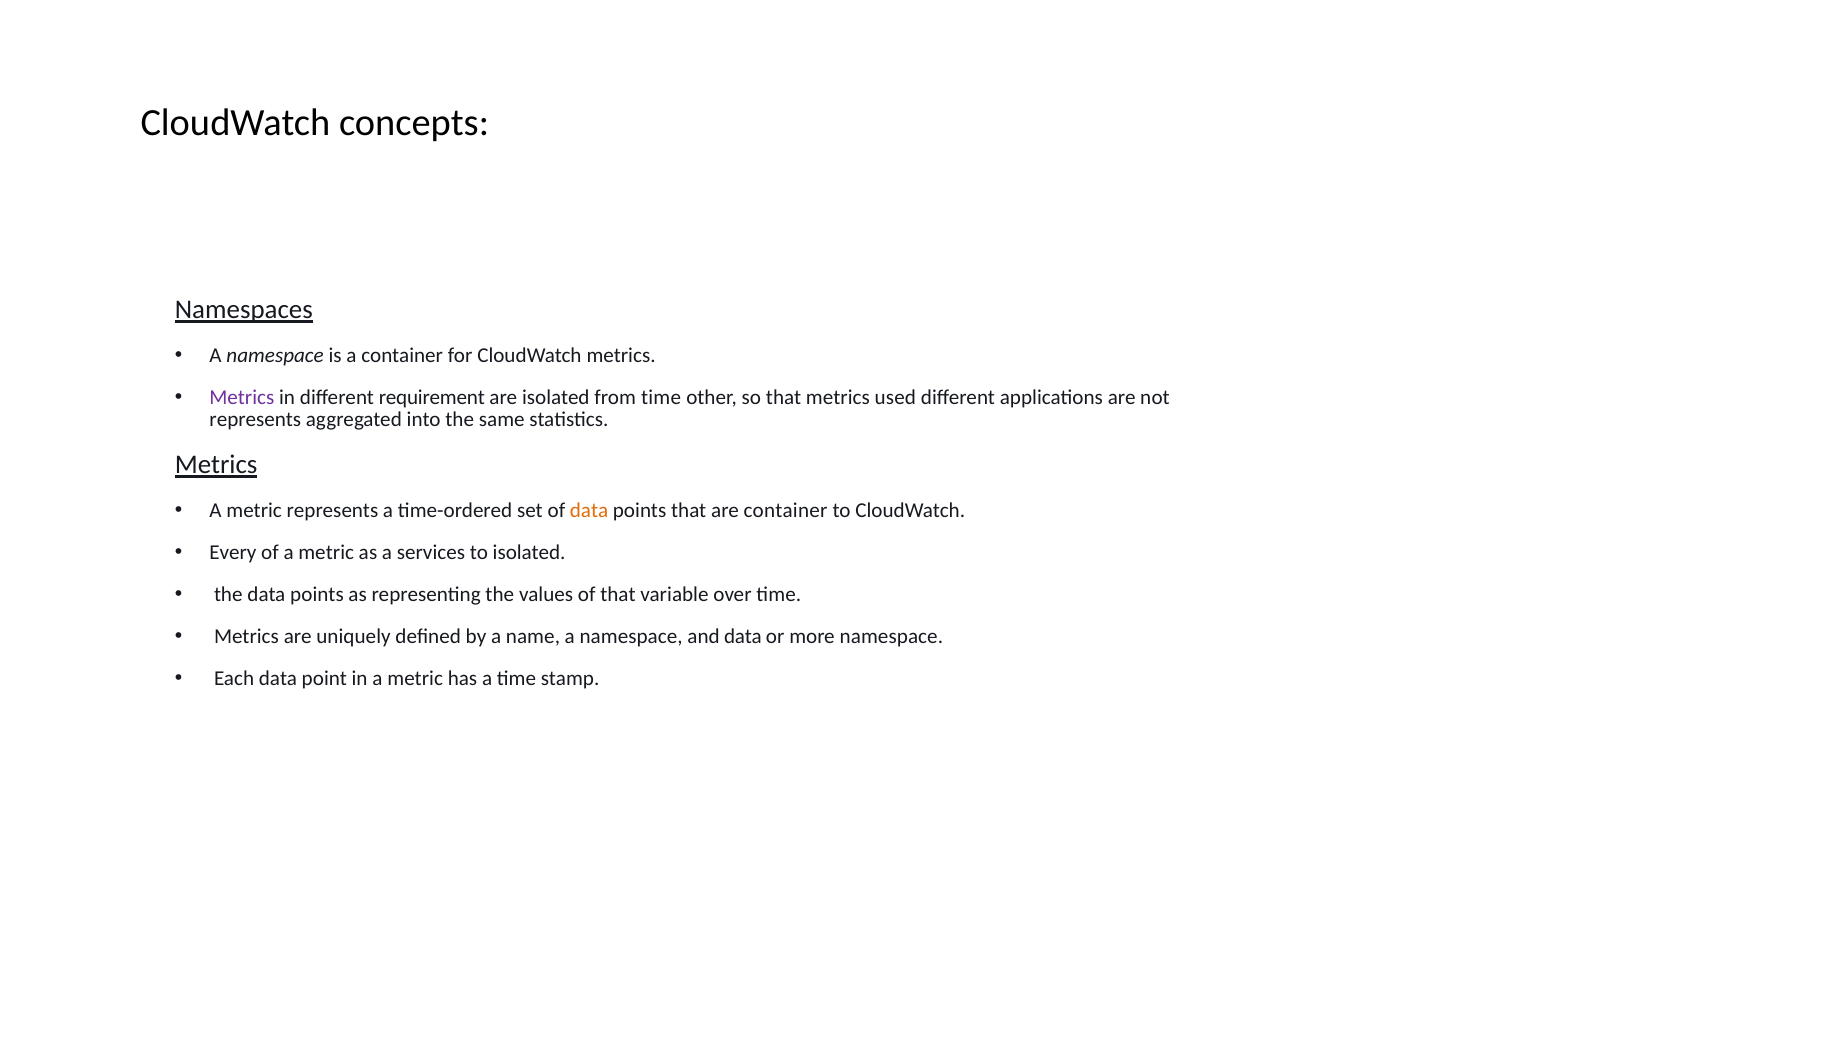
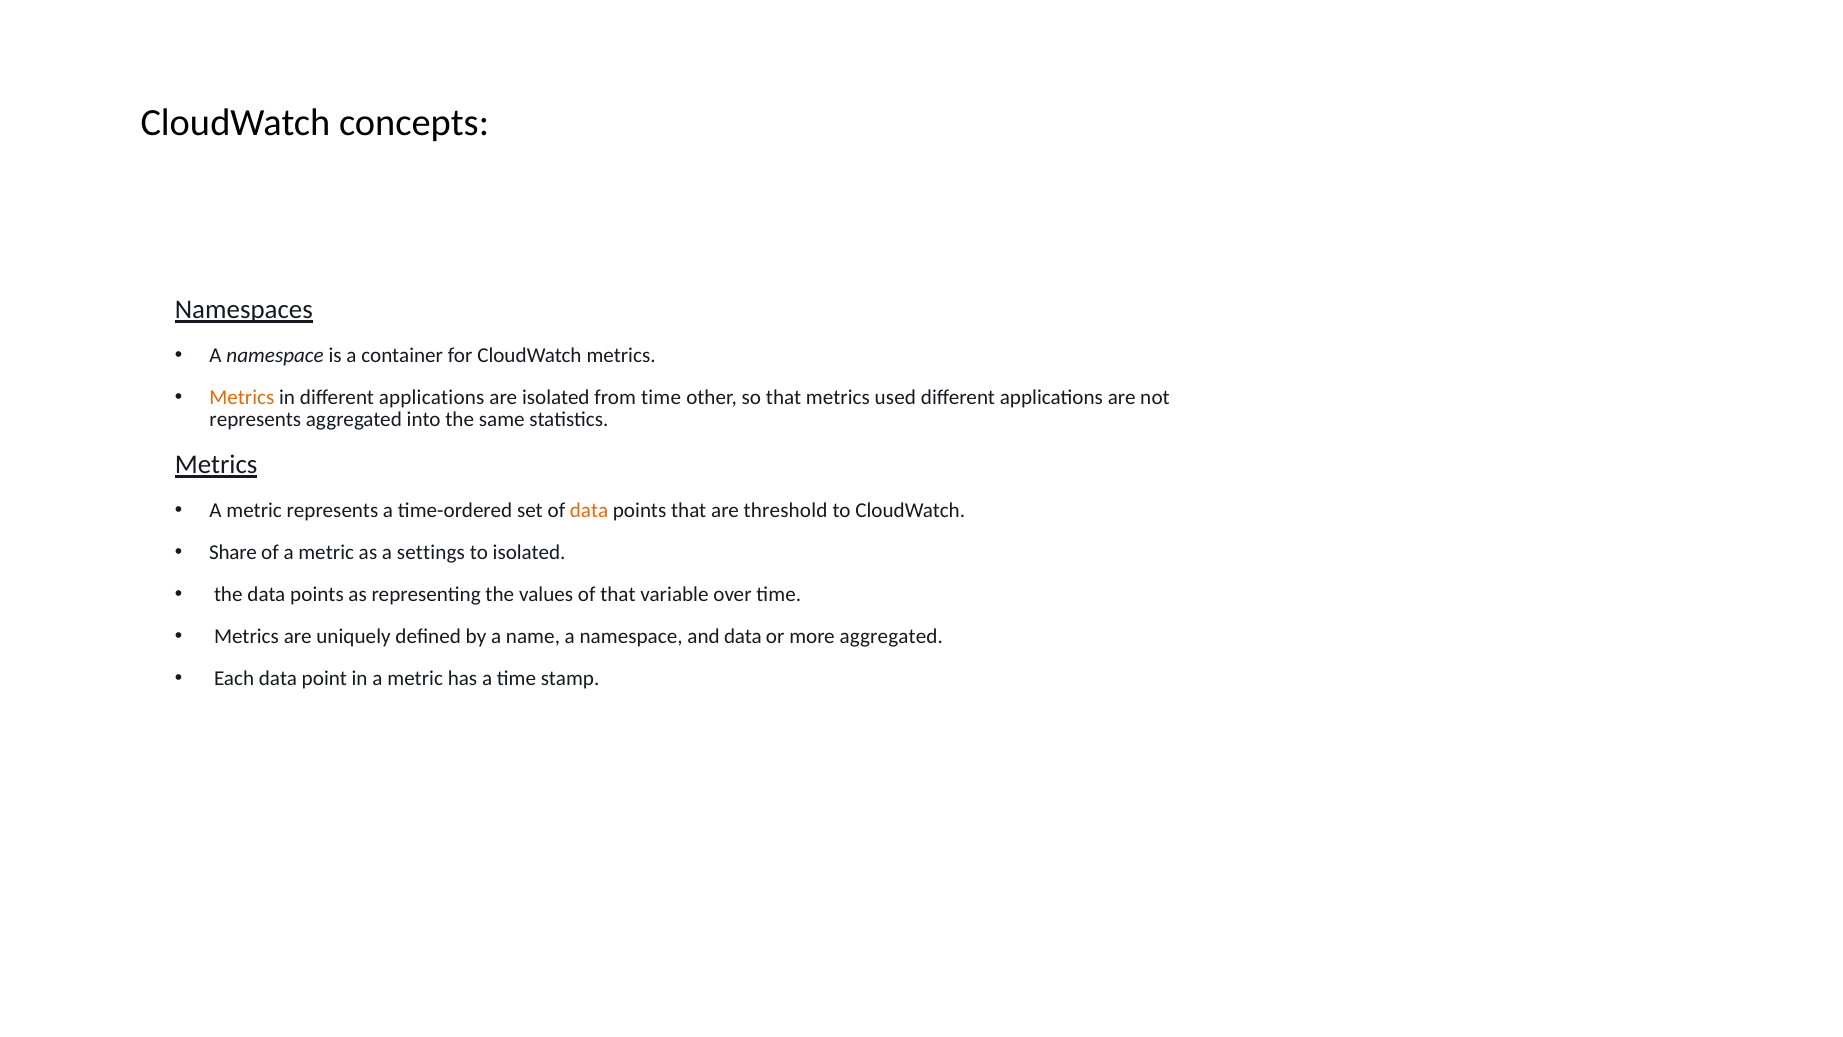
Metrics colour: purple -> orange (242, 397)
in different requirement: requirement -> applications (432, 397)
are container: container -> threshold (785, 510)
Every: Every -> Share (233, 552)
services: services -> settings (431, 552)
more namespace: namespace -> aggregated (891, 636)
